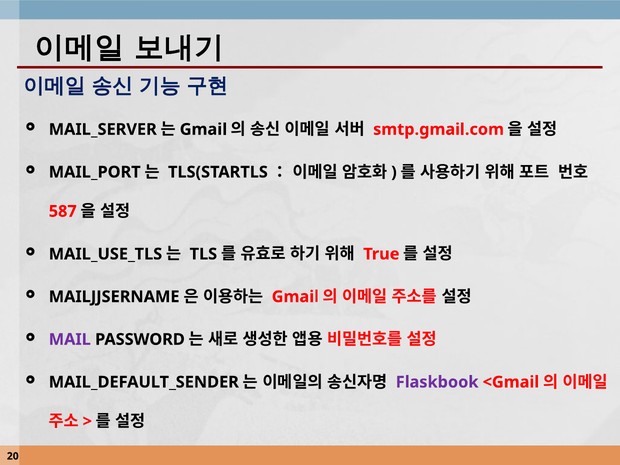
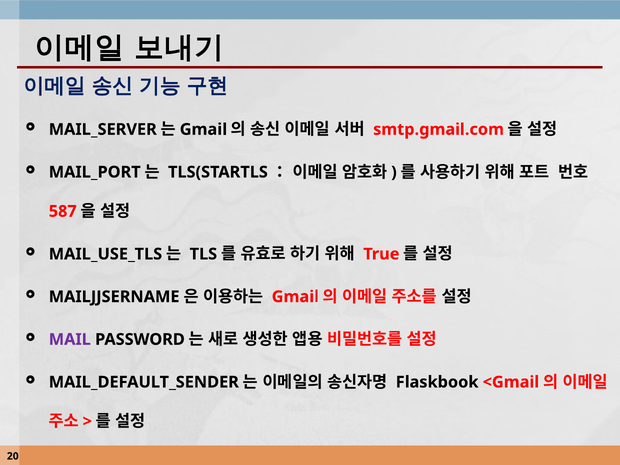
Flaskbook colour: purple -> black (437, 382)
